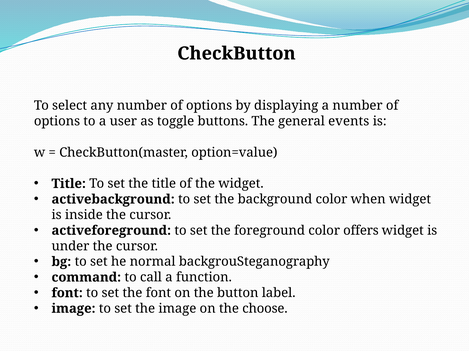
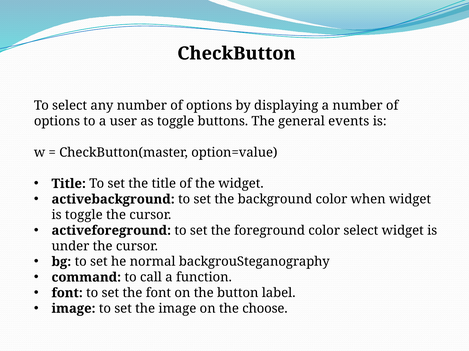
is inside: inside -> toggle (84, 215)
color offers: offers -> select (361, 231)
